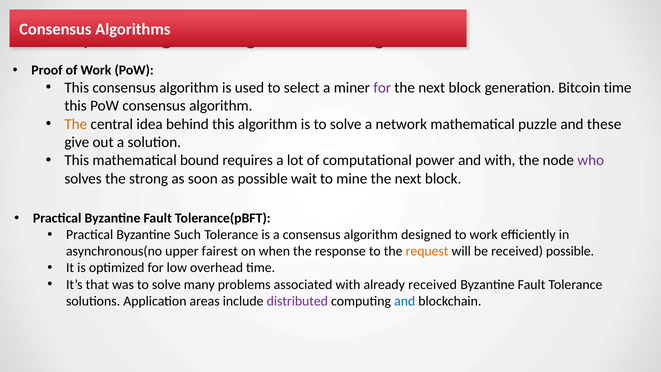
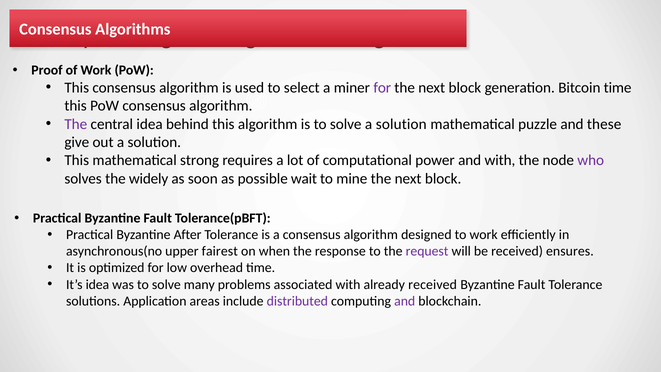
The colour: orange -> purple (76, 124)
solve a network: network -> solution (401, 124)
bound: bound -> strong (200, 160)
strong: strong -> widely (149, 179)
Such: Such -> After (188, 235)
request colour: orange -> purple (427, 251)
received possible: possible -> ensures (570, 251)
It’s that: that -> idea (97, 284)
and colour: blue -> purple (405, 301)
